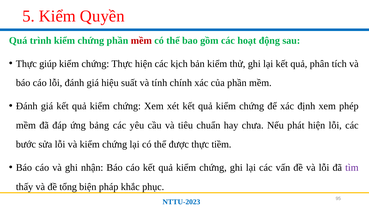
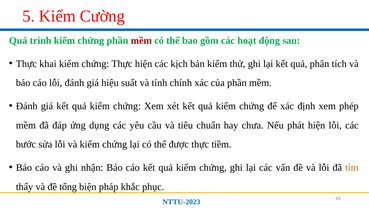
Quyền: Quyền -> Cường (102, 16)
giúp: giúp -> khai (48, 64)
bảng: bảng -> dụng (99, 125)
tìm colour: purple -> orange (352, 167)
